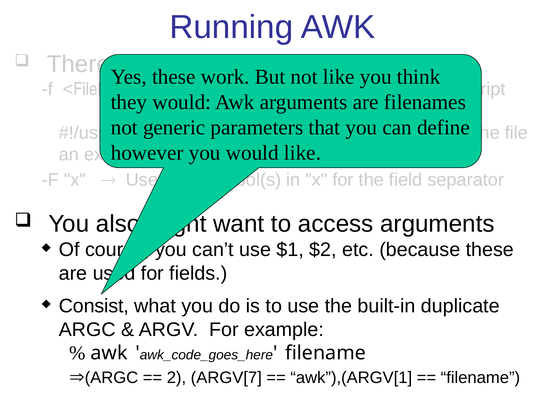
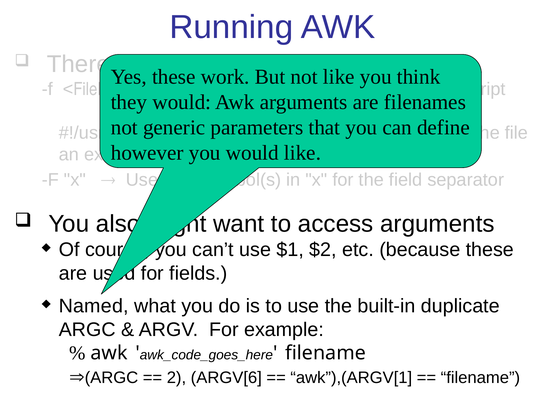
Consist: Consist -> Named (94, 307)
ARGV[7: ARGV[7 -> ARGV[6 (226, 378)
